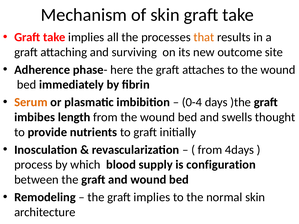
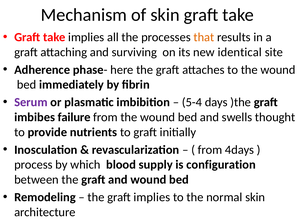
outcome: outcome -> identical (240, 52)
Serum colour: orange -> purple (31, 102)
0-4: 0-4 -> 5-4 (192, 102)
length: length -> failure (74, 117)
